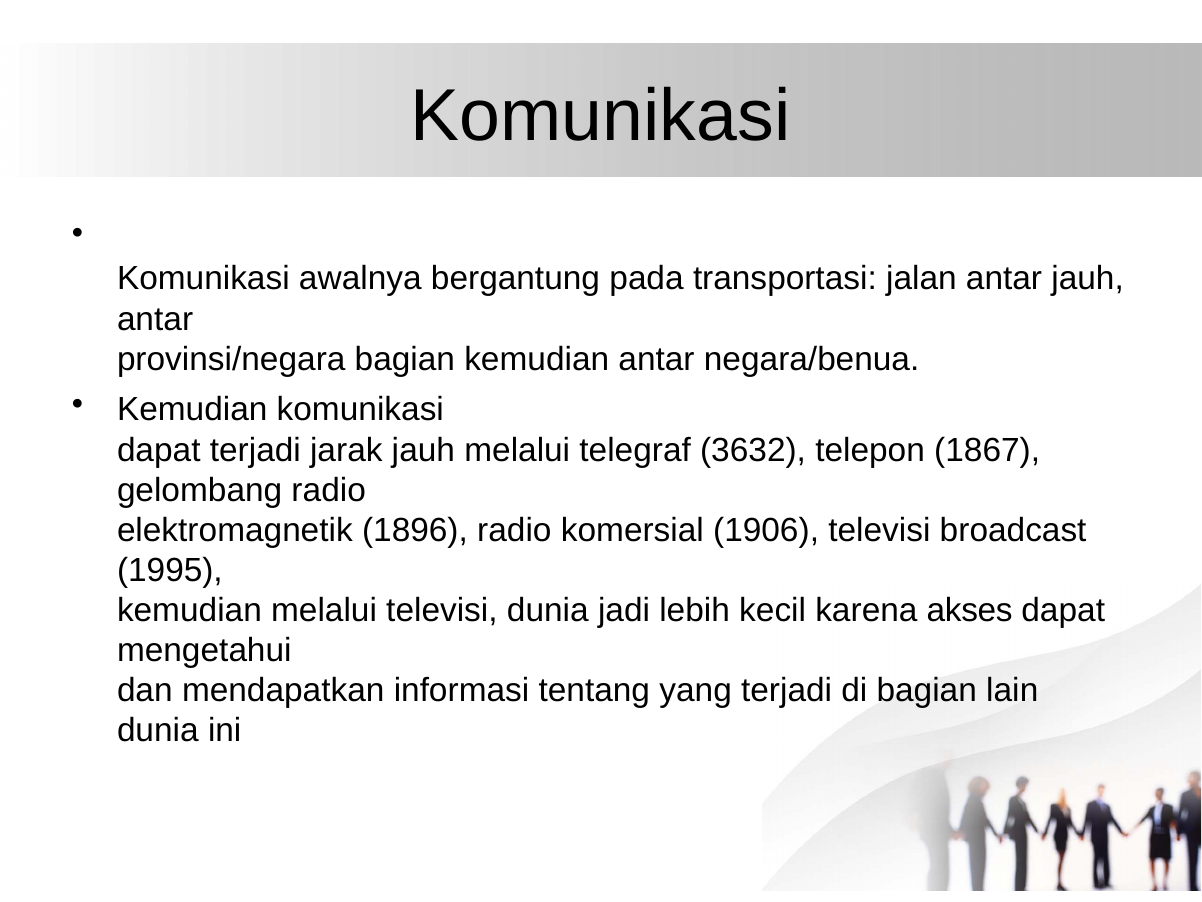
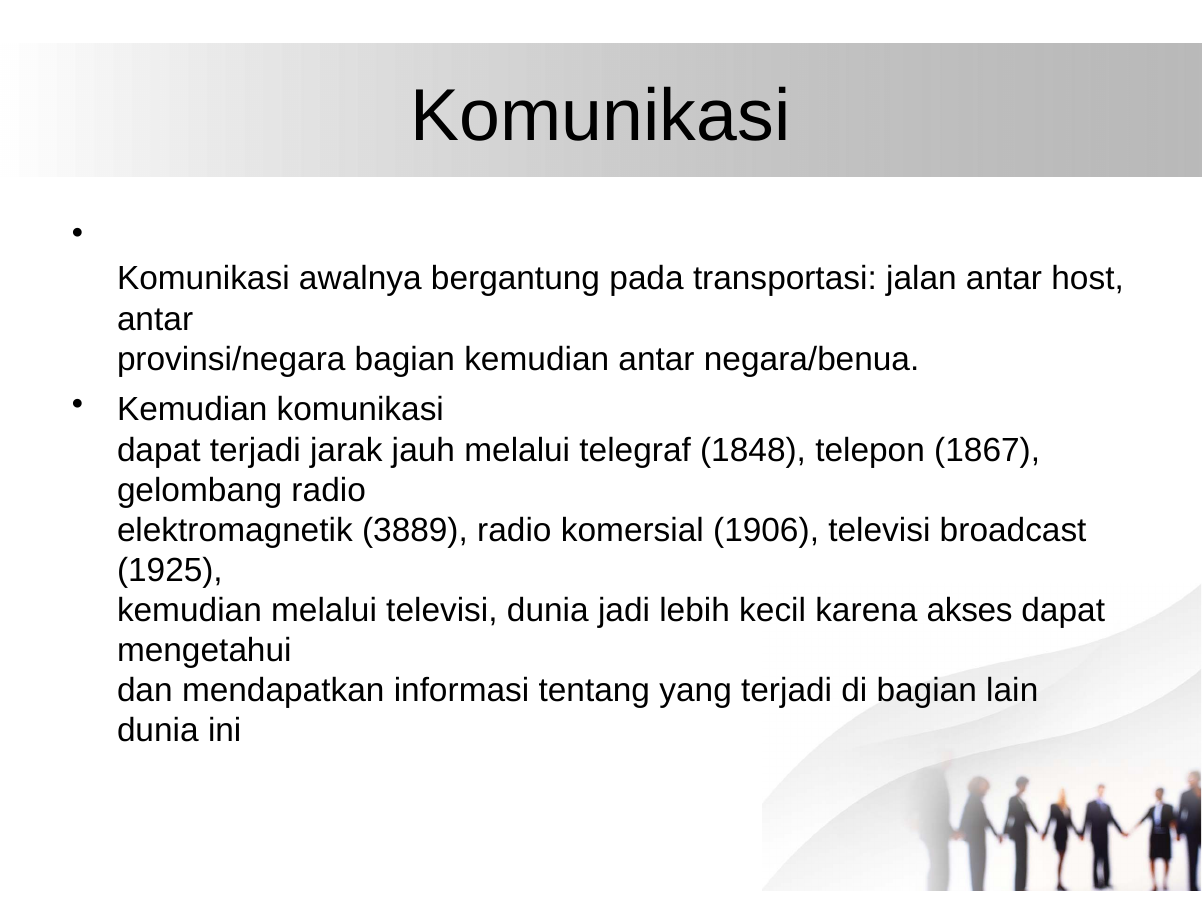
antar jauh: jauh -> host (1088, 279)
3632: 3632 -> 1848 (753, 450)
1896: 1896 -> 3889 (415, 530)
1995: 1995 -> 1925 (170, 570)
